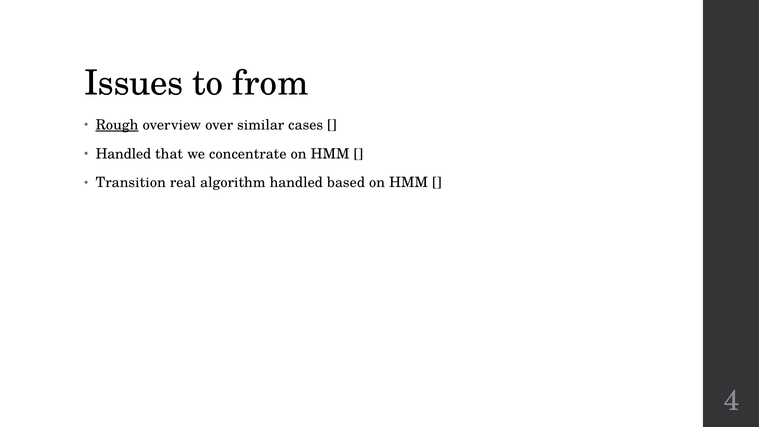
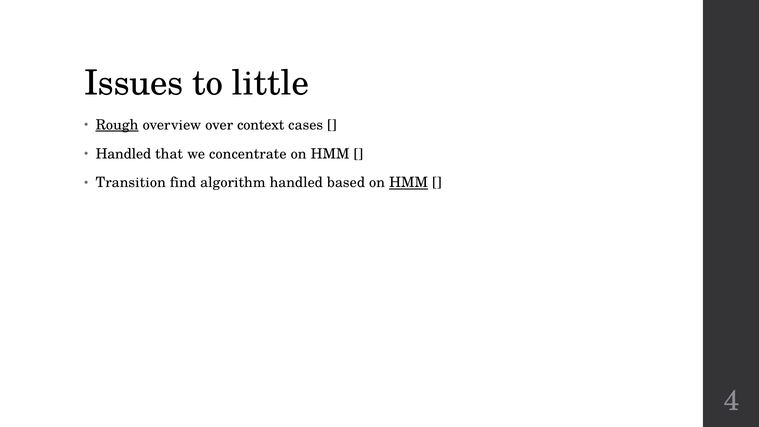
from: from -> little (270, 83)
similar: similar -> context (261, 125)
real: real -> find (183, 183)
HMM underline: none -> present (409, 183)
